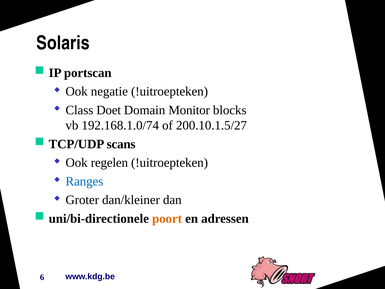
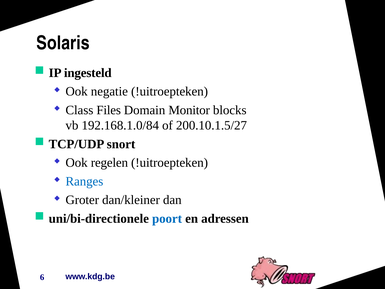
portscan: portscan -> ingesteld (88, 73)
Doet: Doet -> Files (109, 110)
192.168.1.0/74: 192.168.1.0/74 -> 192.168.1.0/84 (120, 125)
scans: scans -> snort (121, 144)
poort colour: orange -> blue (167, 218)
